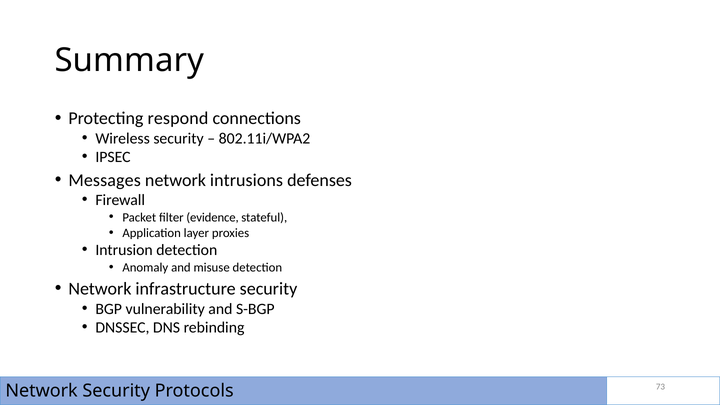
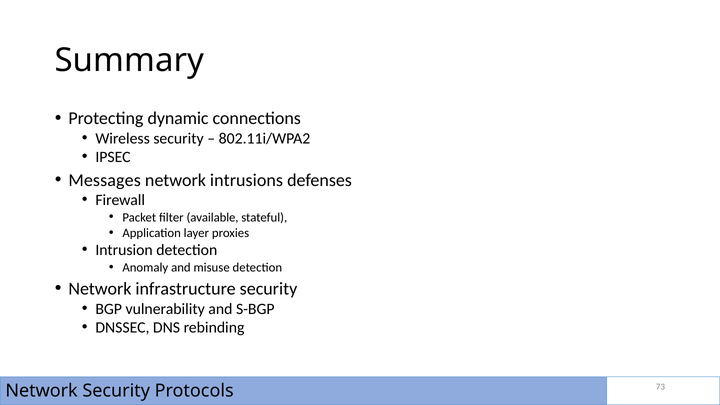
respond: respond -> dynamic (178, 119)
evidence: evidence -> available (213, 217)
